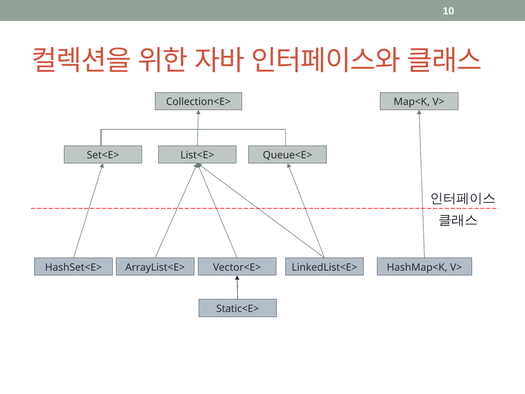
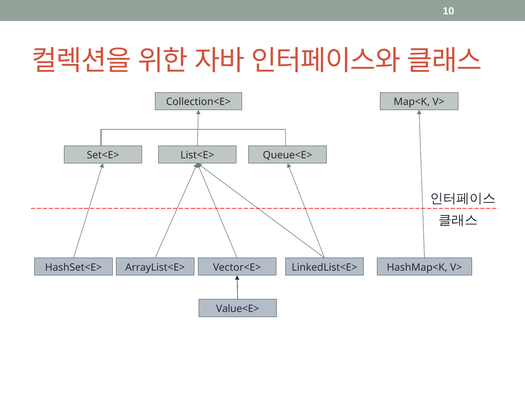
Static<E>: Static<E> -> Value<E> (238, 309)
